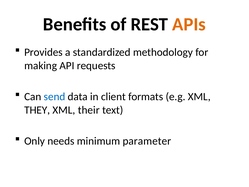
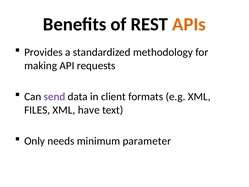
send colour: blue -> purple (55, 97)
THEY: THEY -> FILES (37, 110)
their: their -> have (89, 110)
